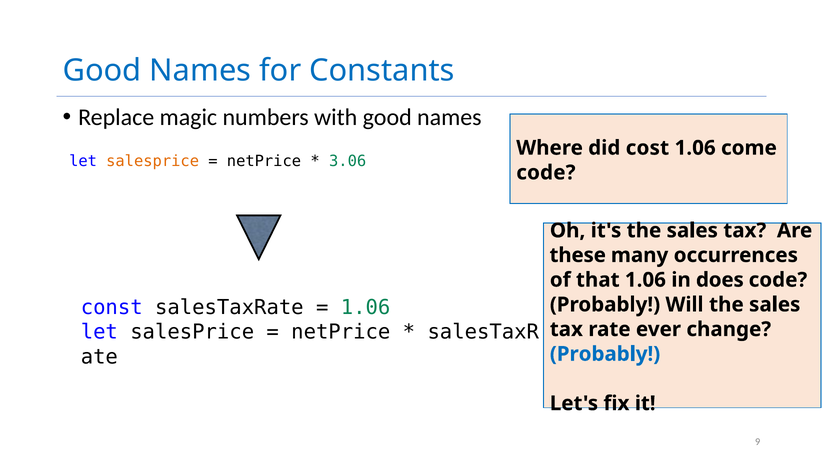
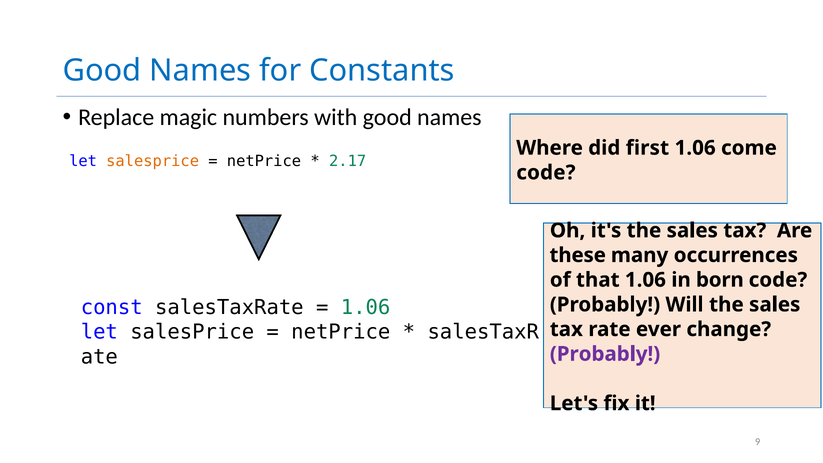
cost: cost -> first (647, 148)
3.06: 3.06 -> 2.17 (348, 161)
does: does -> born (720, 280)
Probably colour: blue -> purple (605, 354)
